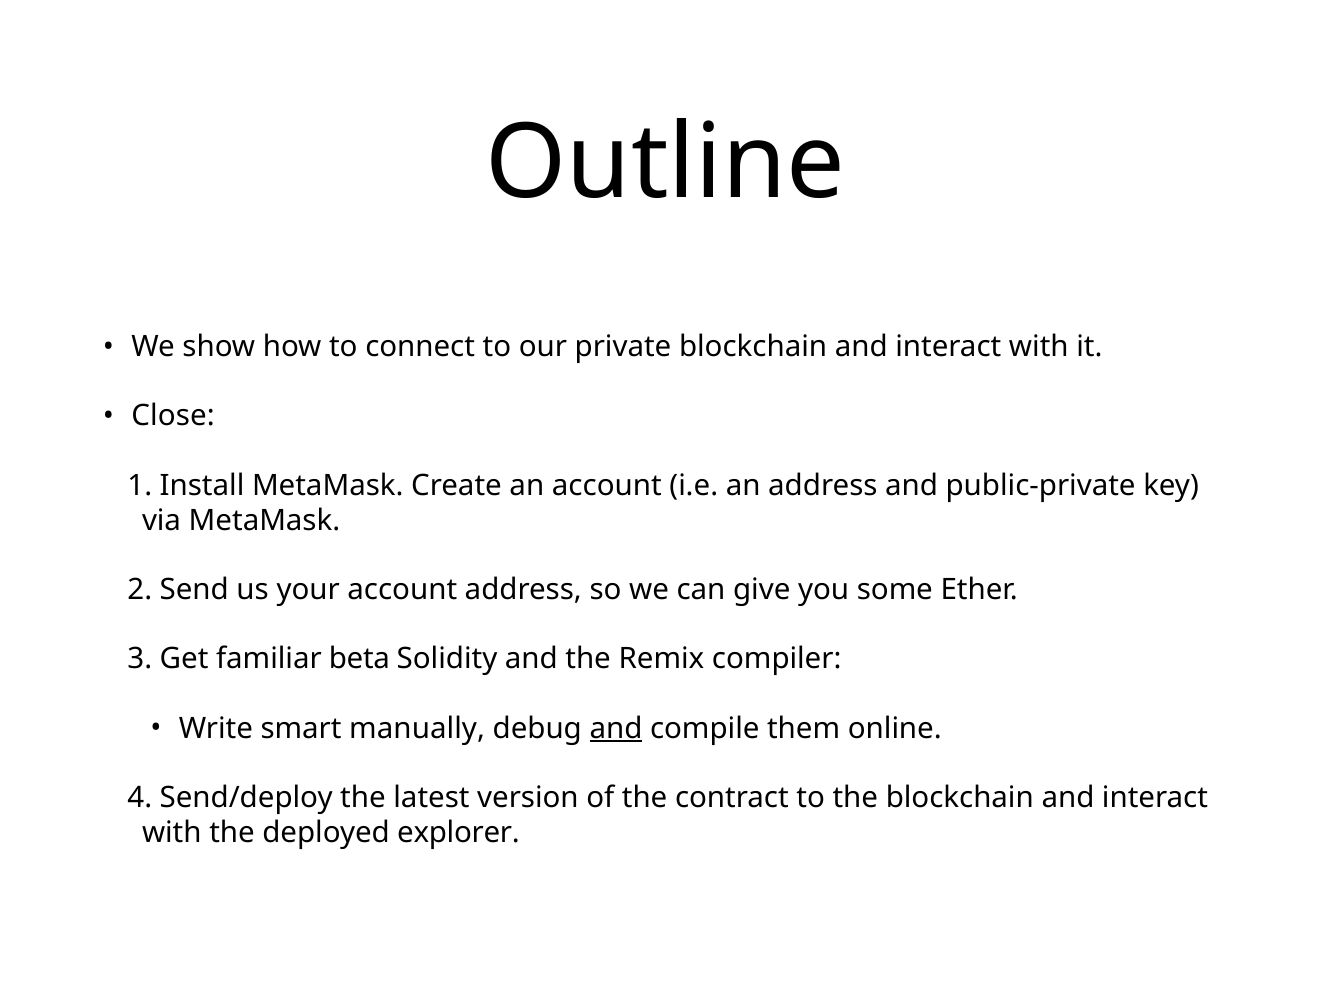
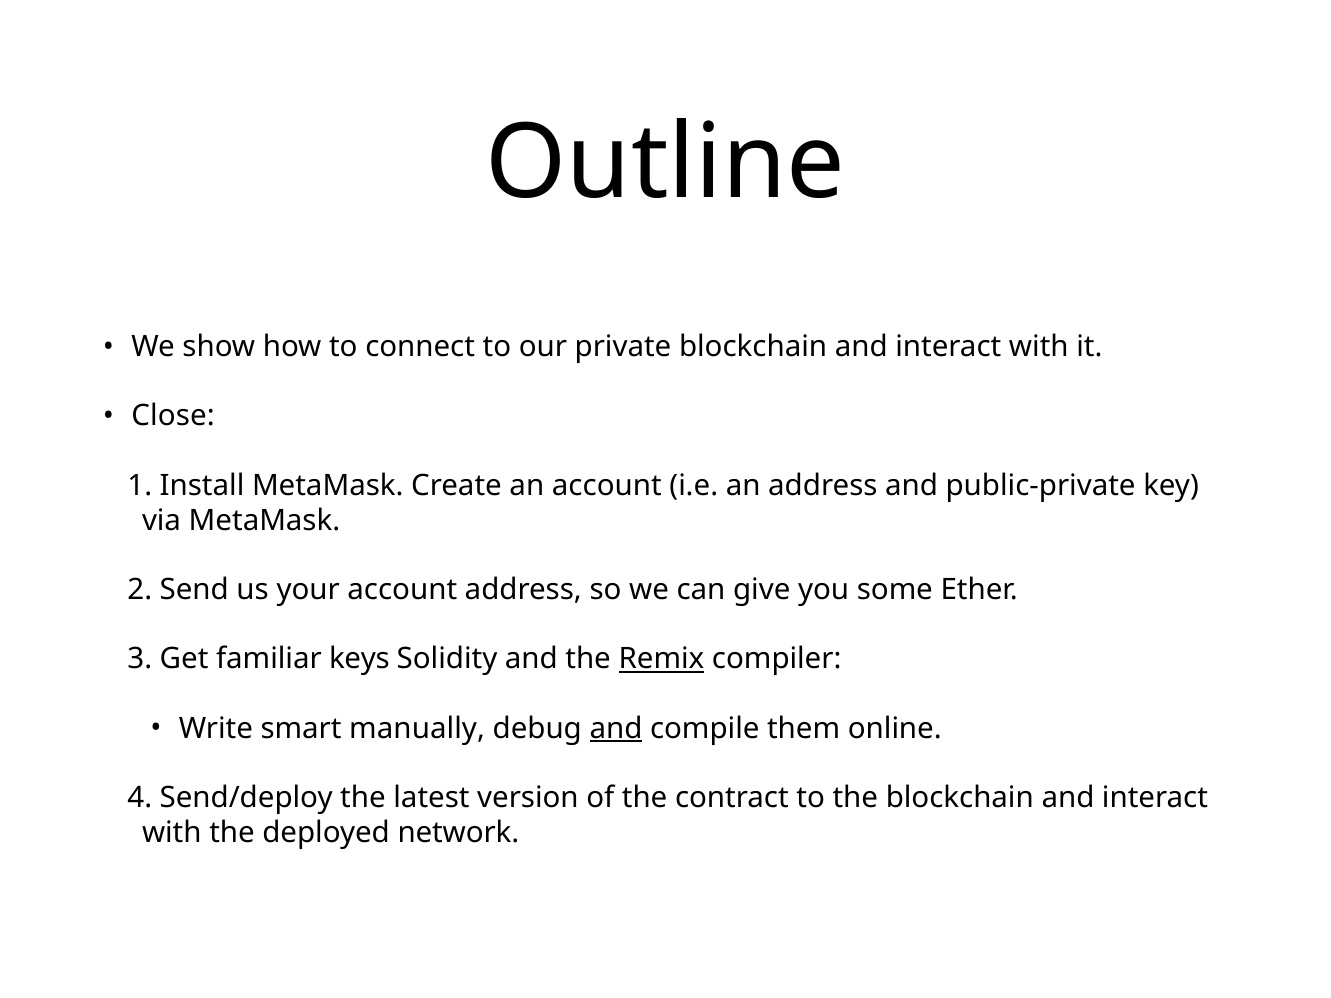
beta: beta -> keys (359, 659)
Remix underline: none -> present (661, 659)
explorer: explorer -> network (458, 833)
